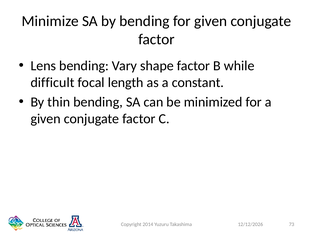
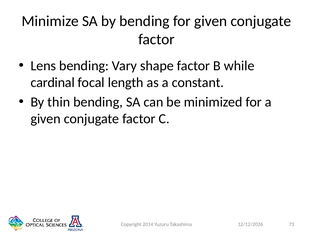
difficult: difficult -> cardinal (53, 82)
